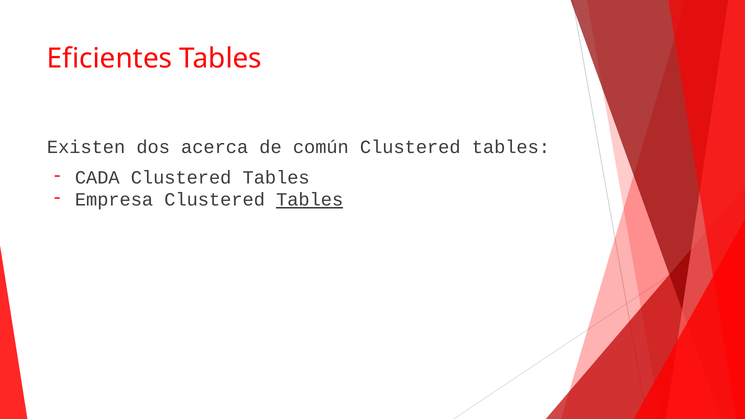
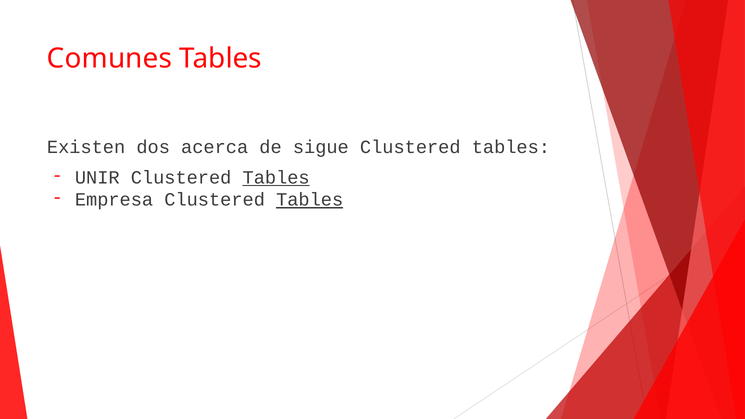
Eficientes: Eficientes -> Comunes (109, 59)
común: común -> sigue (321, 147)
CADA: CADA -> UNIR (97, 177)
Tables underline: none -> present (276, 177)
